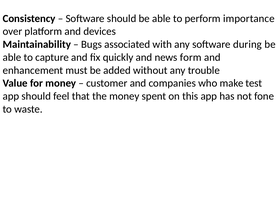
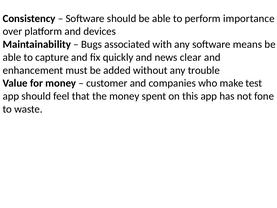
during: during -> means (247, 44)
form: form -> clear (191, 57)
